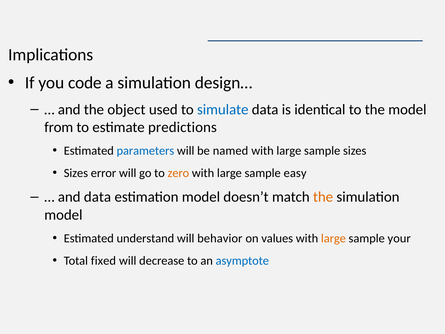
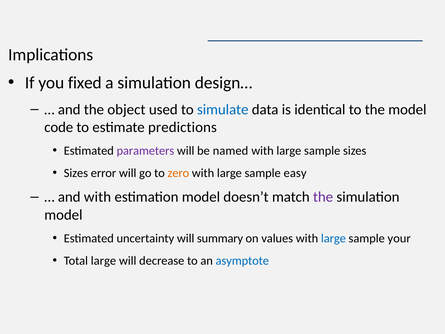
code: code -> fixed (85, 83)
from: from -> code (59, 127)
parameters colour: blue -> purple (145, 151)
and data: data -> with (97, 197)
the colour: orange -> purple (323, 197)
understand: understand -> uncertainty (145, 238)
behavior: behavior -> summary (220, 238)
large colour: orange -> blue (333, 238)
Total fixed: fixed -> large (103, 261)
